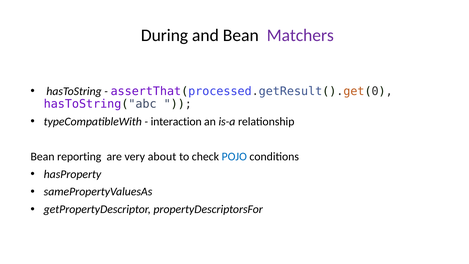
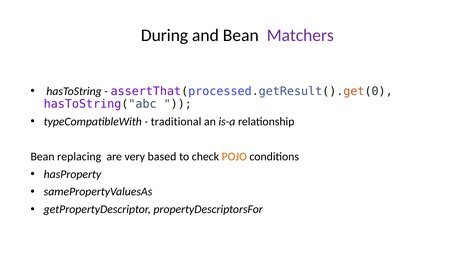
interaction: interaction -> traditional (176, 121)
reporting: reporting -> replacing (79, 156)
about: about -> based (162, 156)
POJO colour: blue -> orange (234, 156)
